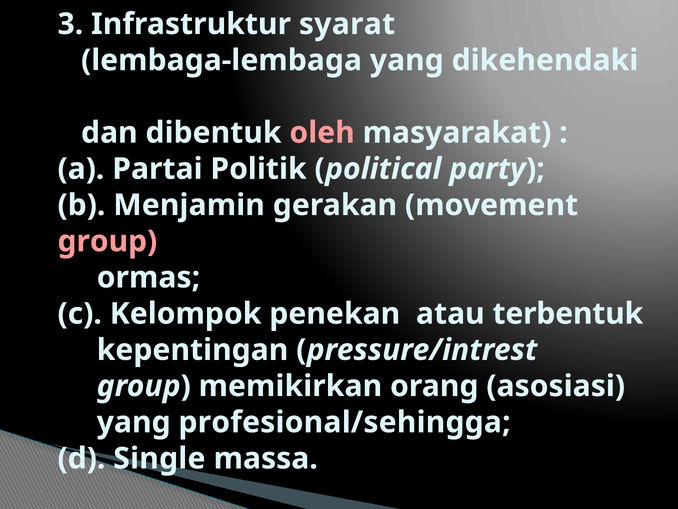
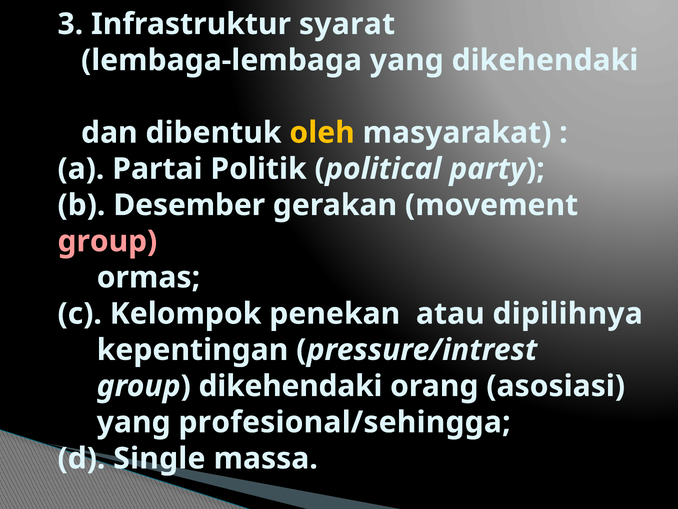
oleh colour: pink -> yellow (322, 133)
Menjamin: Menjamin -> Desember (189, 205)
terbentuk: terbentuk -> dipilihnya (568, 313)
group memikirkan: memikirkan -> dikehendaki (291, 386)
